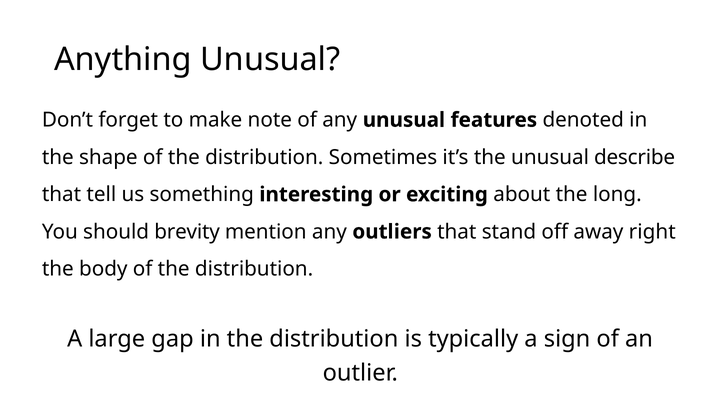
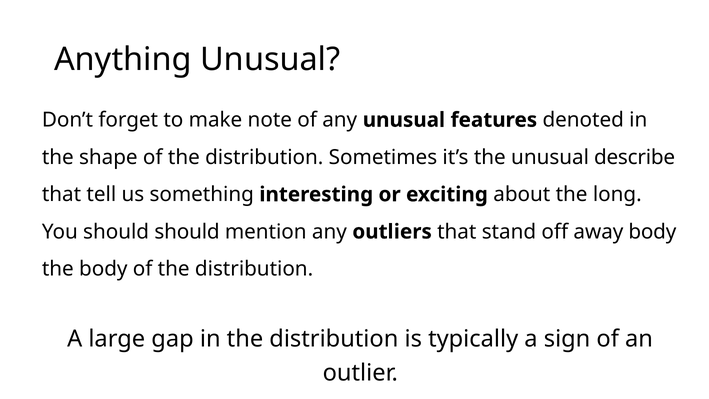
should brevity: brevity -> should (187, 232)
away right: right -> body (652, 232)
